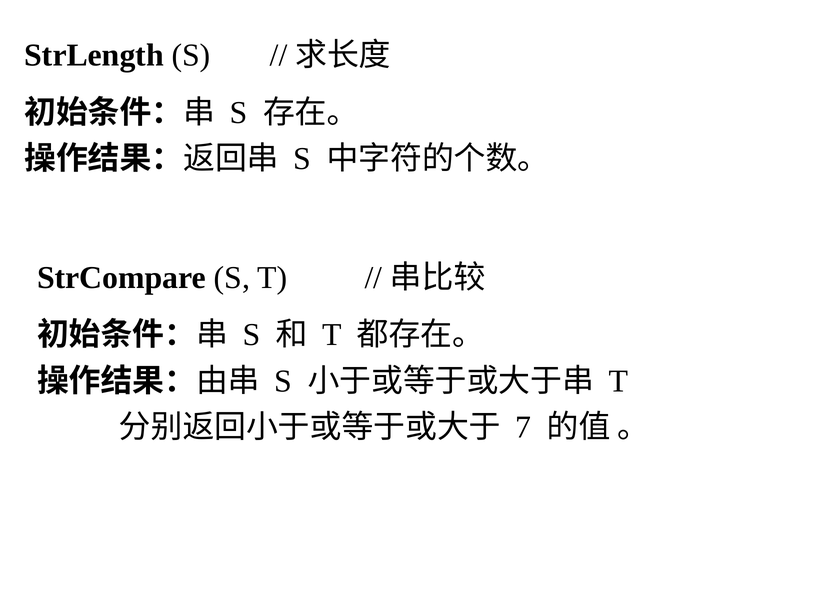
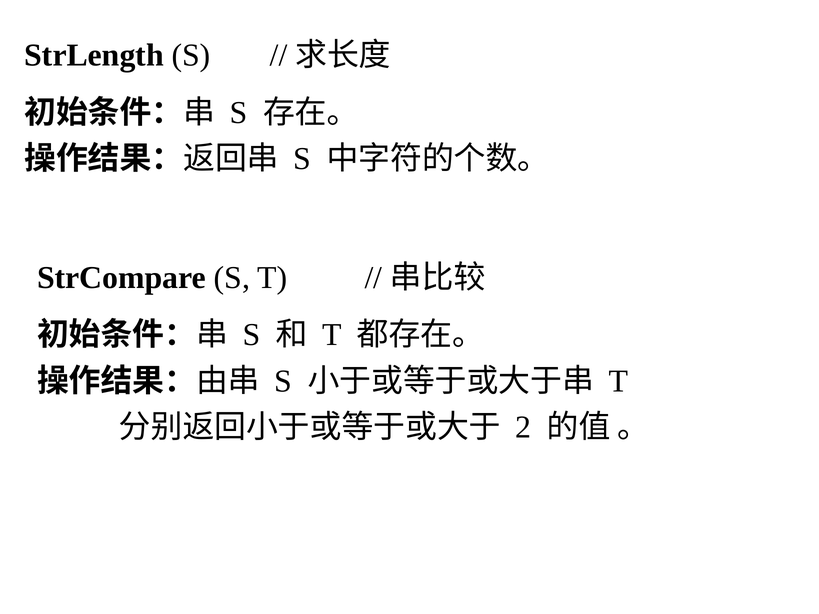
7: 7 -> 2 (523, 427)
